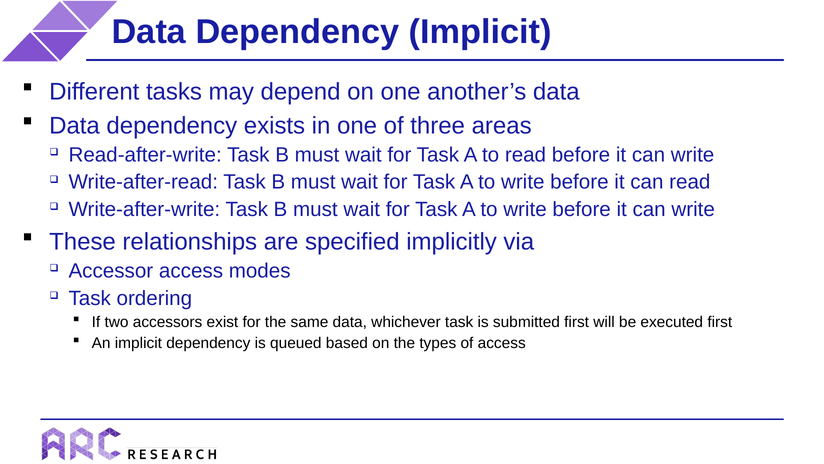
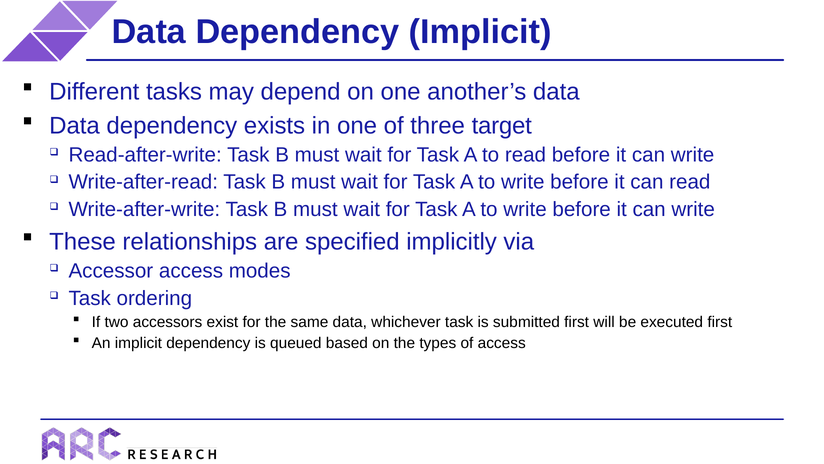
areas: areas -> target (502, 126)
